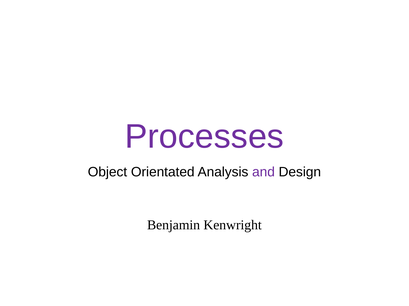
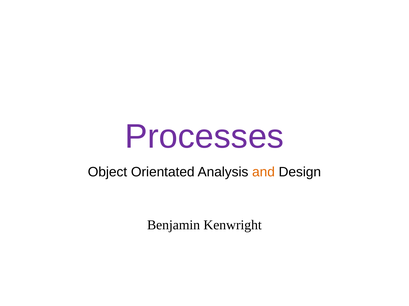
and colour: purple -> orange (263, 172)
